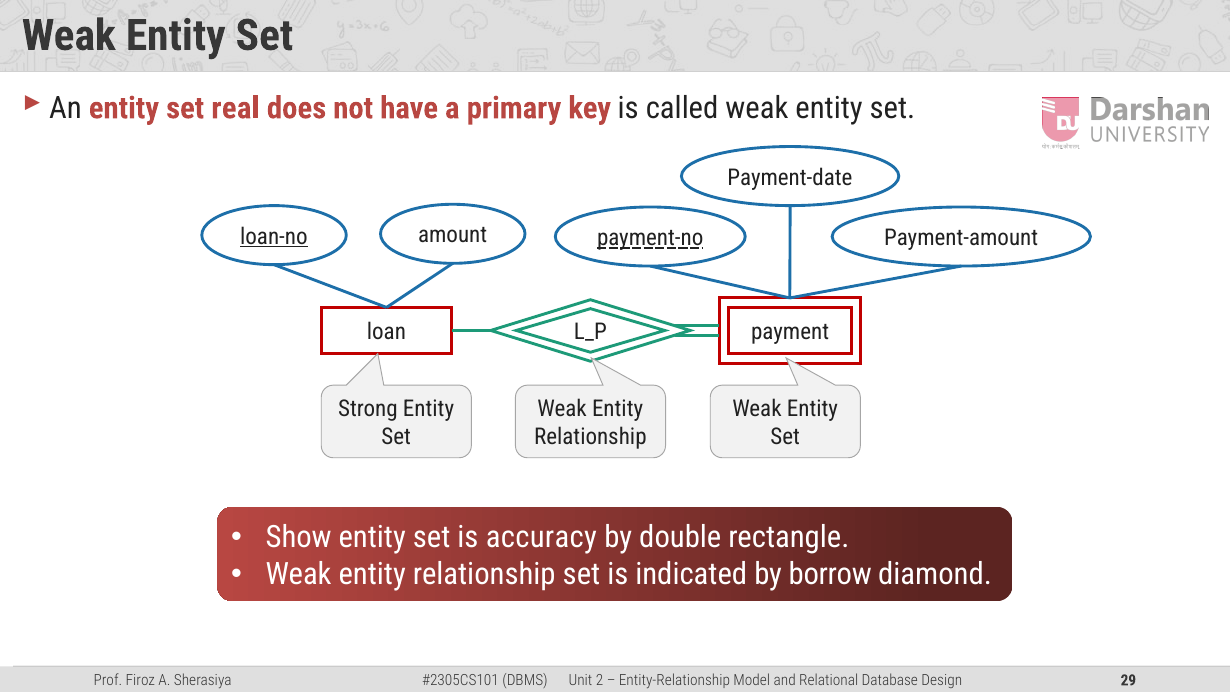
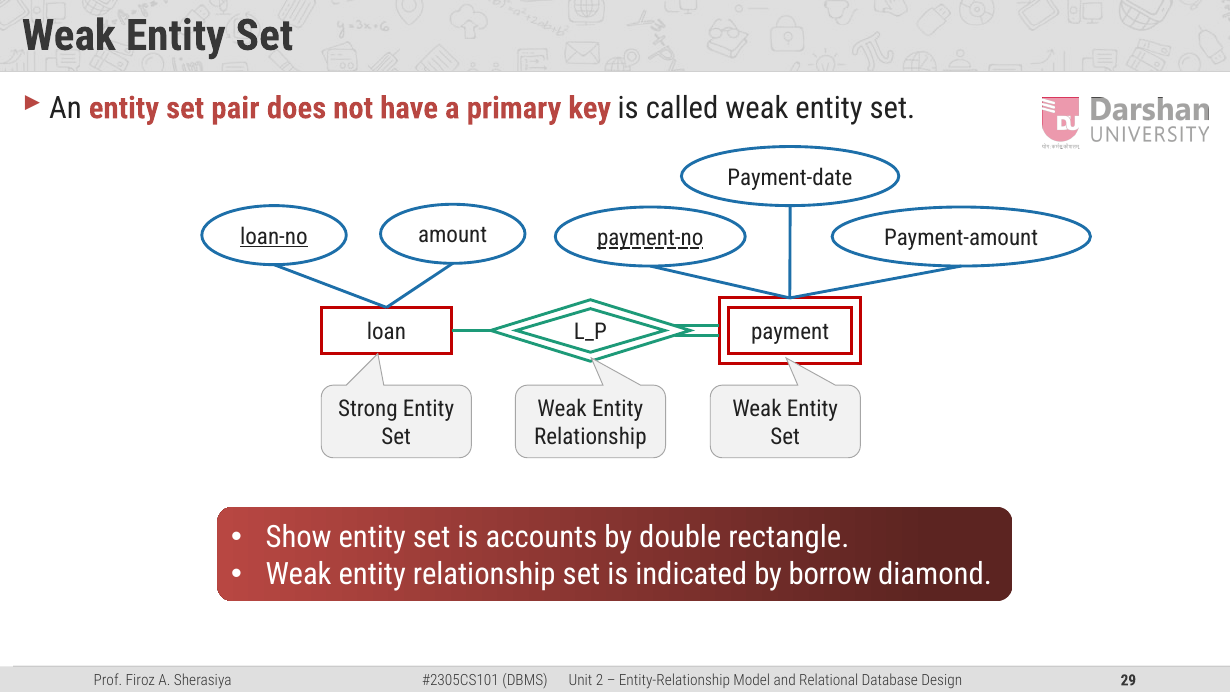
real: real -> pair (235, 108)
accuracy: accuracy -> accounts (541, 538)
